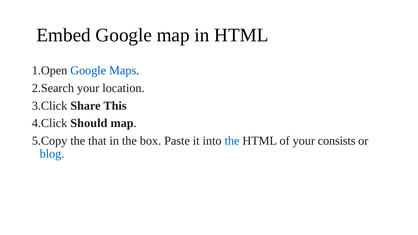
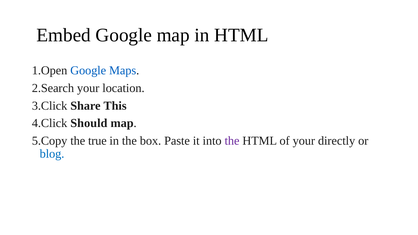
that: that -> true (97, 141)
the colour: blue -> purple (232, 141)
consists: consists -> directly (337, 141)
